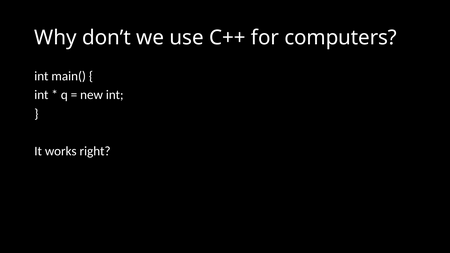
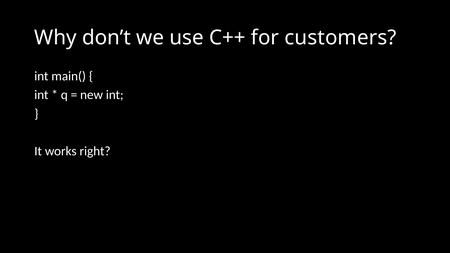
computers: computers -> customers (340, 38)
